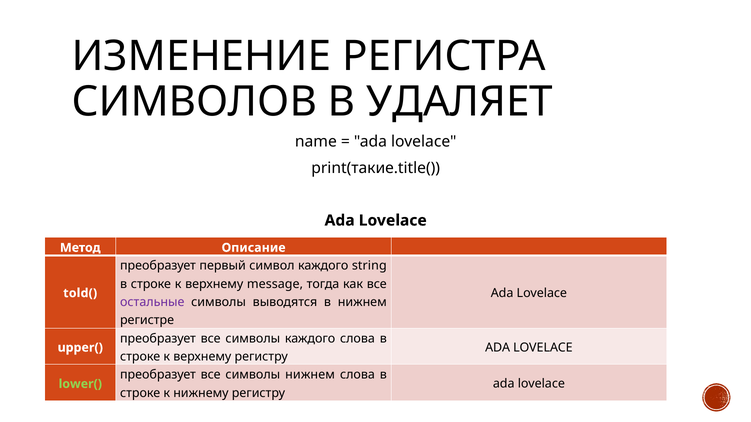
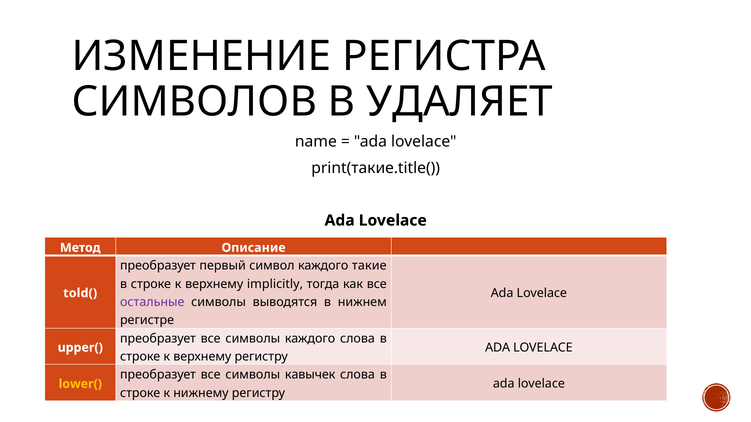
string: string -> такие (369, 266)
message: message -> implicitly (275, 284)
символы нижнем: нижнем -> кавычек (310, 375)
lower( colour: light green -> yellow (80, 384)
